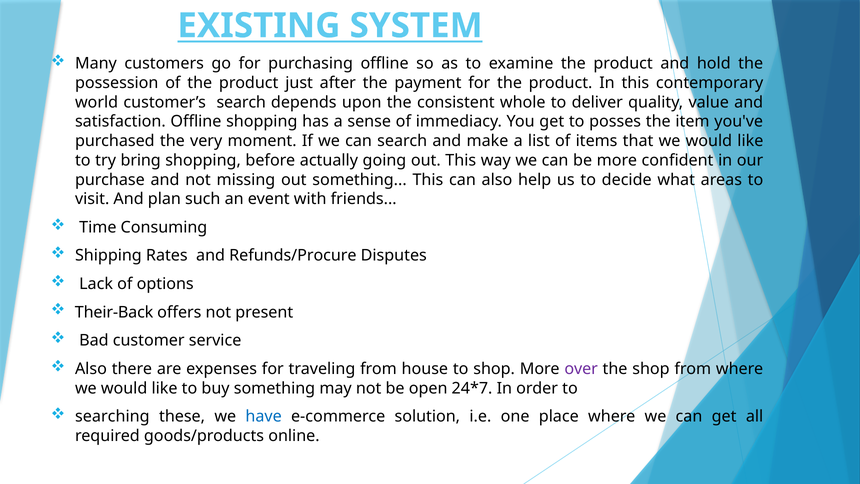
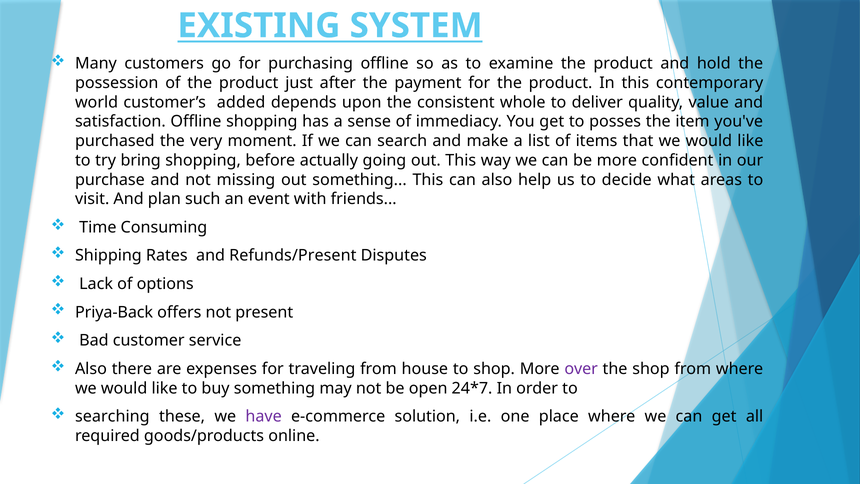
customer’s search: search -> added (241, 102)
Refunds/Procure: Refunds/Procure -> Refunds/Present (293, 256)
Their-Back: Their-Back -> Priya-Back (114, 312)
have colour: blue -> purple (264, 416)
